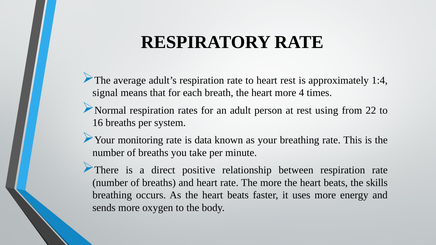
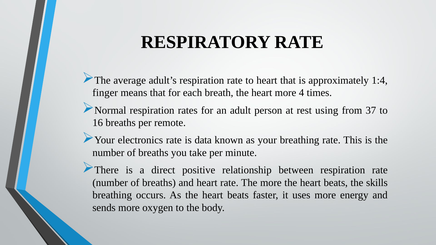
heart rest: rest -> that (288, 80)
signal: signal -> finger (105, 93)
22: 22 -> 37 (371, 110)
system: system -> remote (170, 123)
monitoring: monitoring -> electronics (140, 140)
